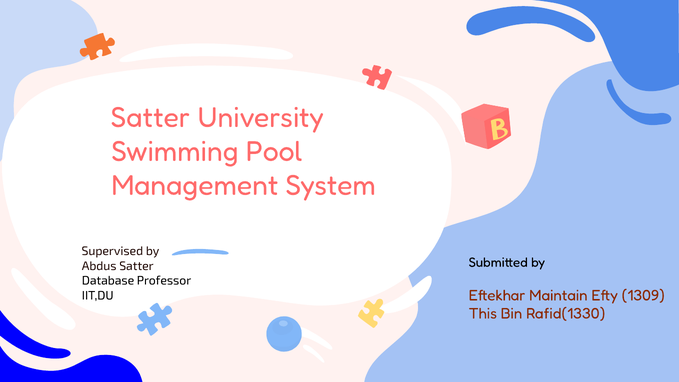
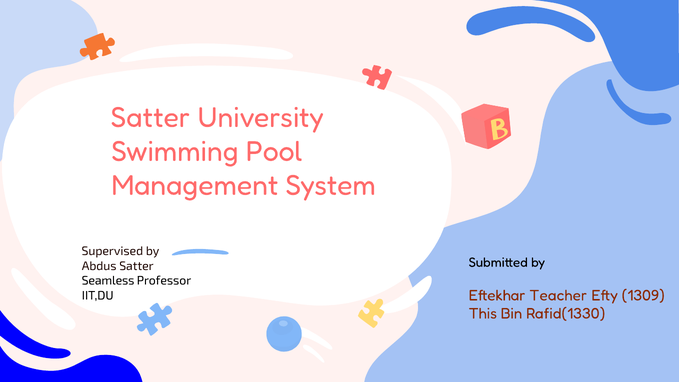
Database: Database -> Seamless (108, 281)
Maintain: Maintain -> Teacher (558, 295)
